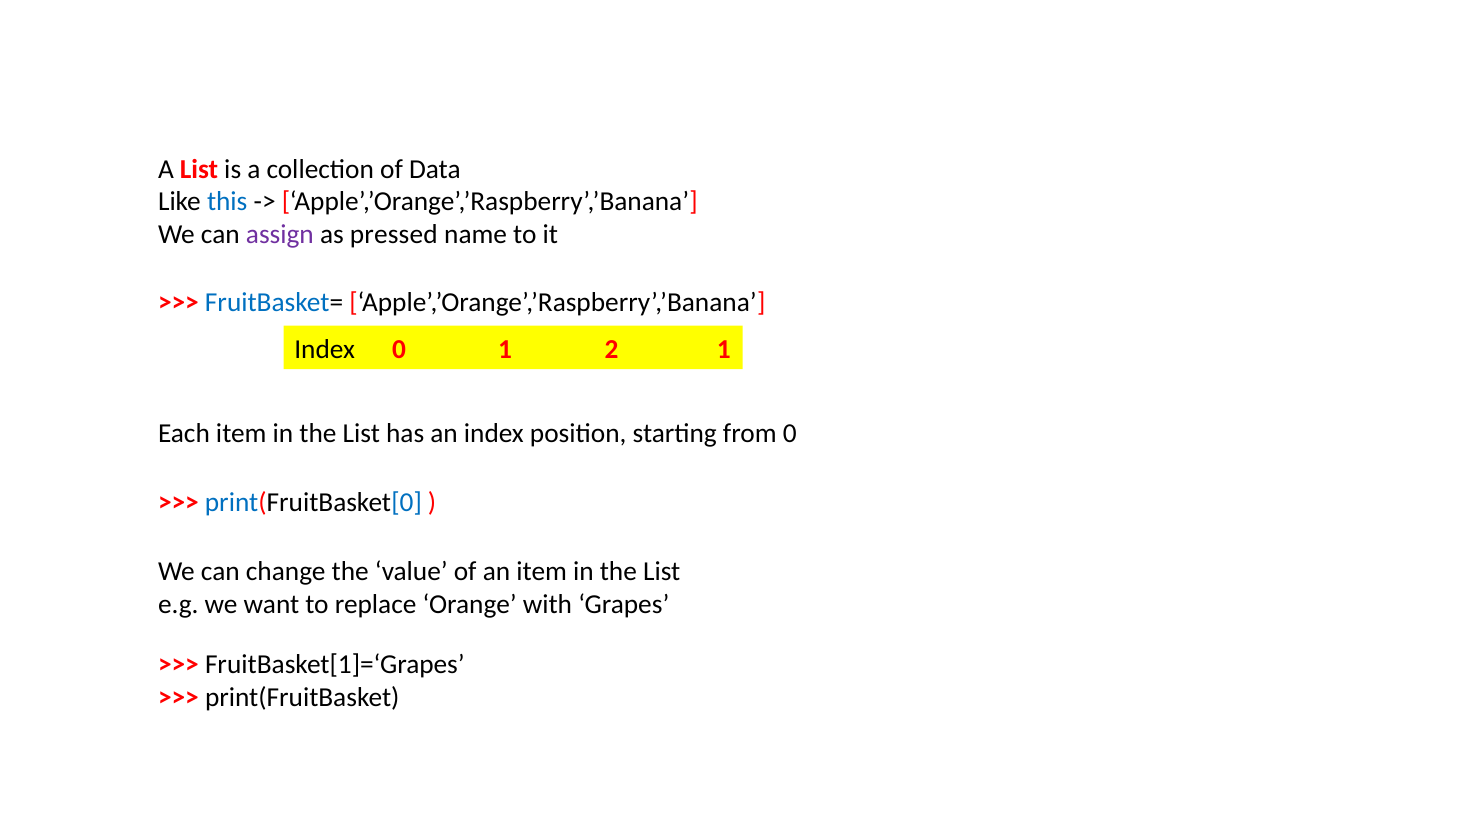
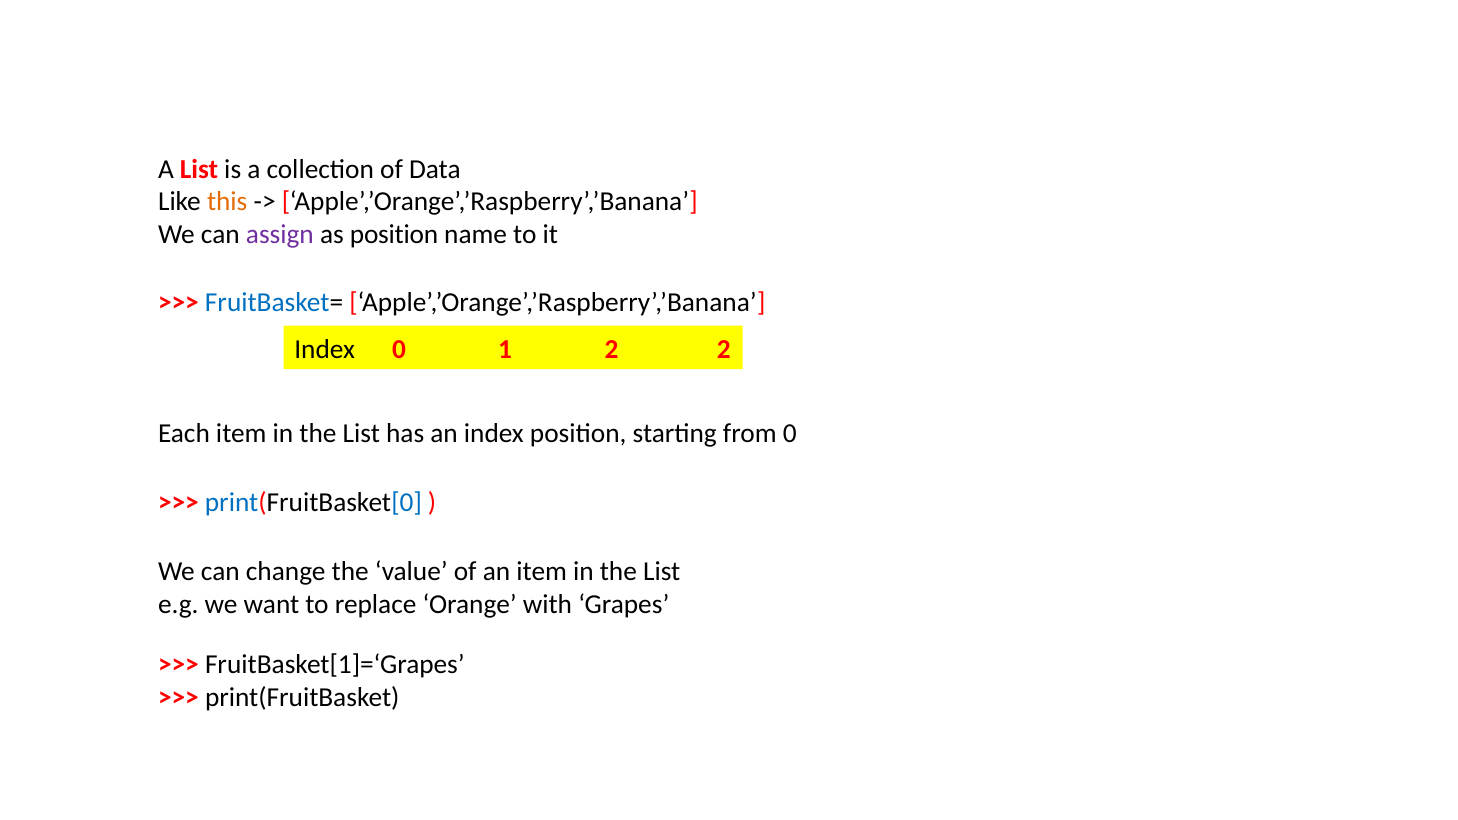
this colour: blue -> orange (227, 202)
as pressed: pressed -> position (394, 235)
2 1: 1 -> 2 (724, 349)
